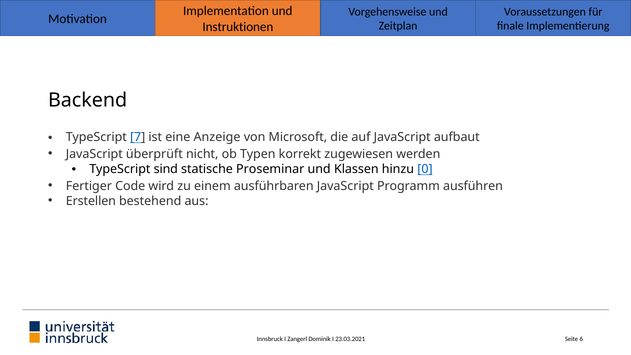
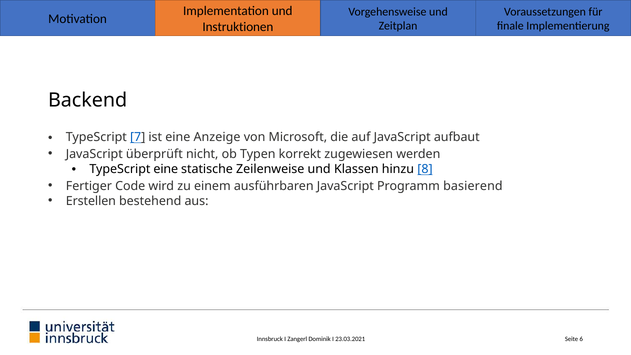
TypeScript sind: sind -> eine (166, 169)
Proseminar: Proseminar -> Zeilenweise (270, 169)
0: 0 -> 8 (425, 169)
ausführen: ausführen -> basierend (473, 186)
